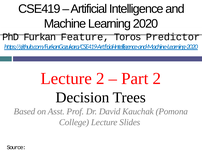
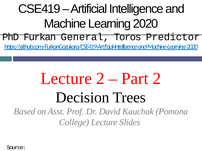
Feature: Feature -> General (85, 37)
